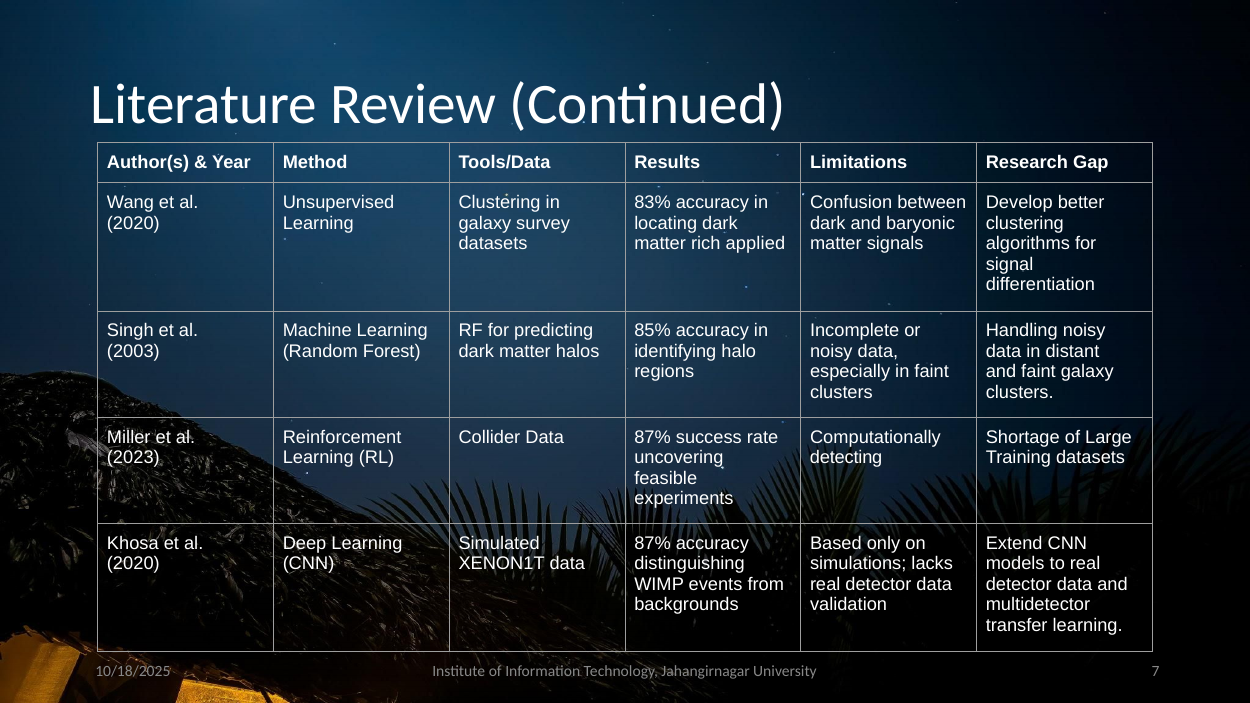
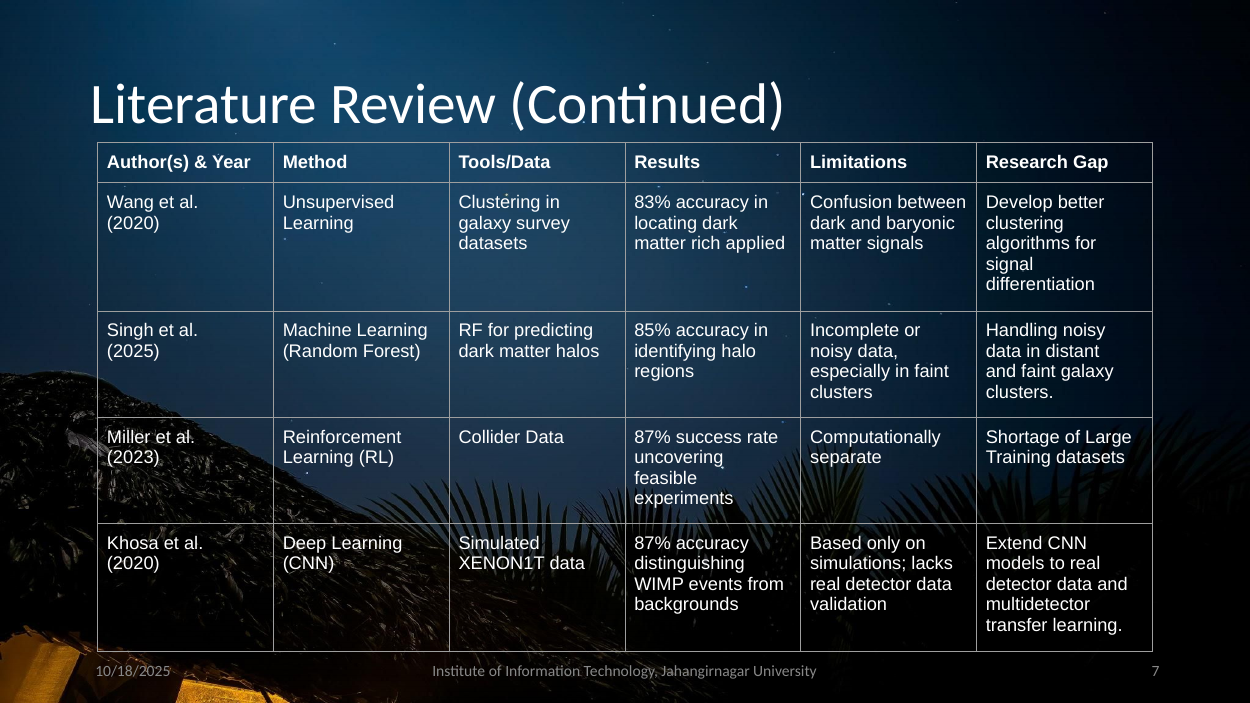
2003: 2003 -> 2025 (133, 351)
detecting: detecting -> separate (846, 458)
